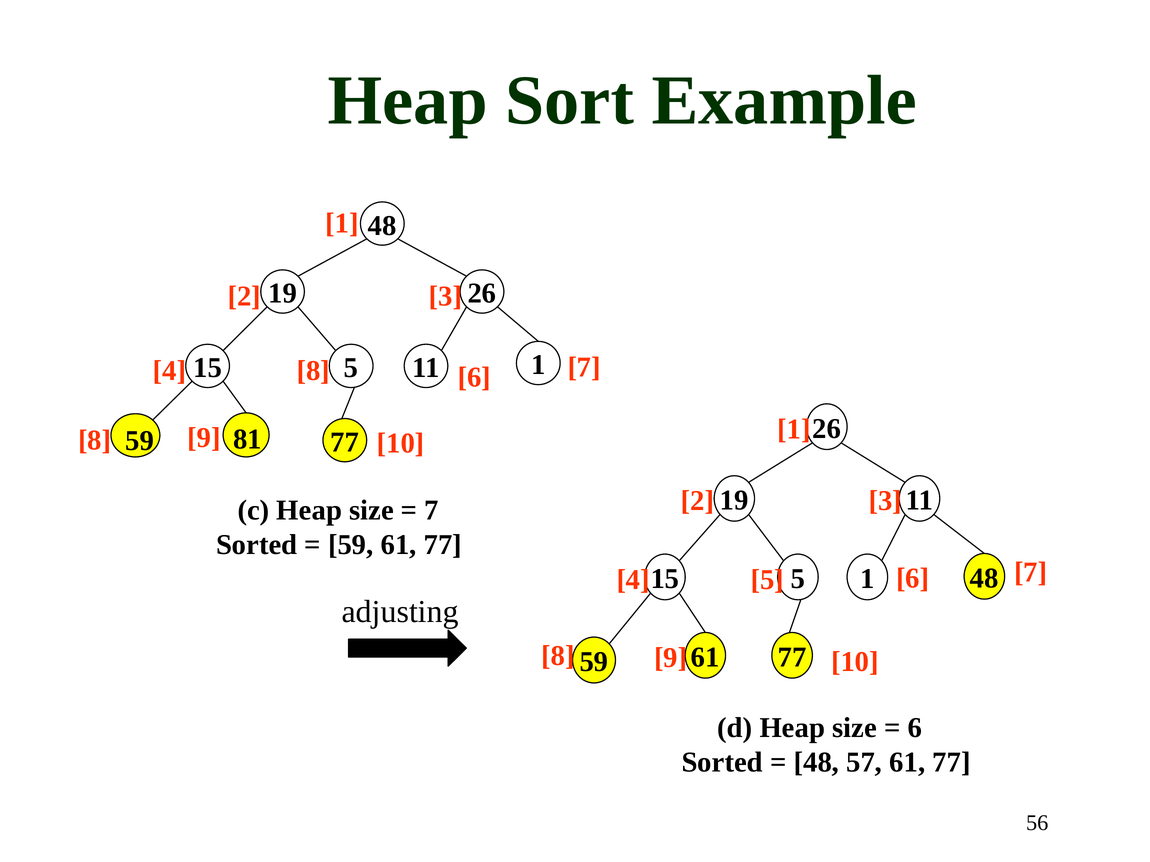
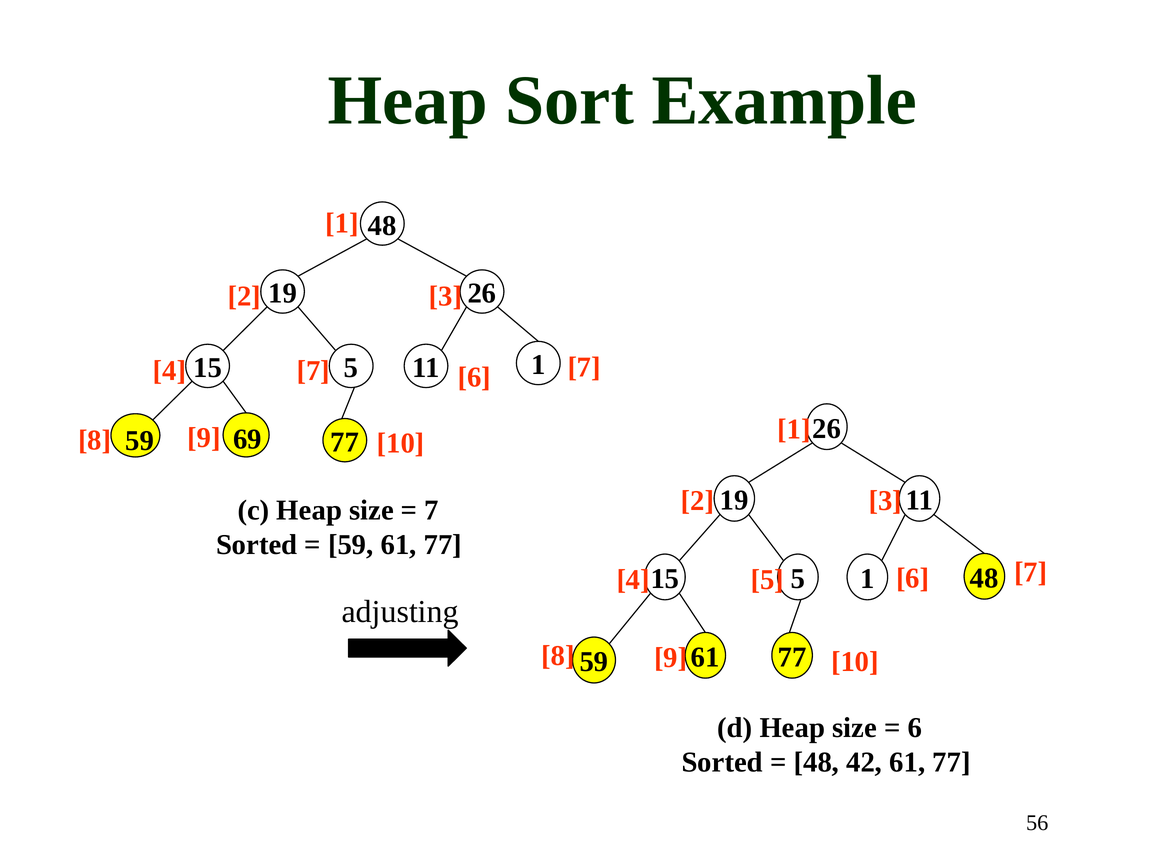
8: 8 -> 7 (313, 371)
81: 81 -> 69 (247, 440)
57: 57 -> 42 (864, 763)
